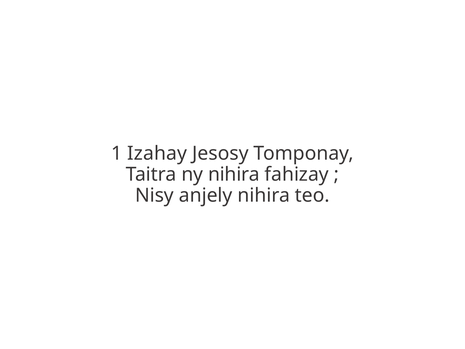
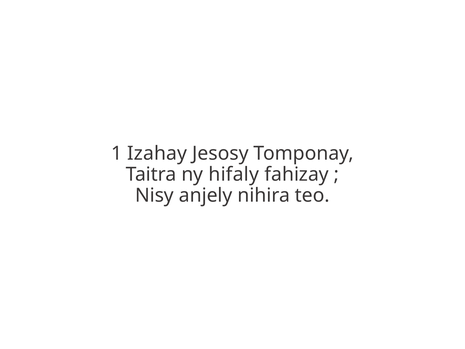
ny nihira: nihira -> hifaly (234, 174)
